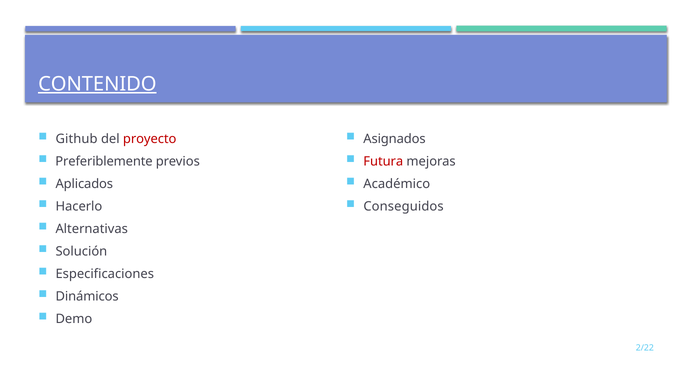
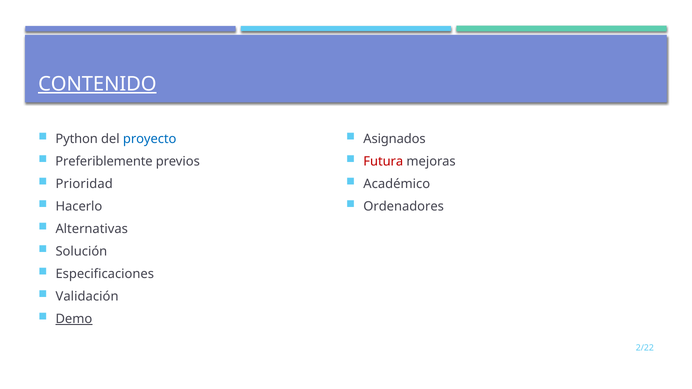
Github: Github -> Python (77, 139)
proyecto colour: red -> blue (150, 139)
Aplicados: Aplicados -> Prioridad (84, 184)
Conseguidos: Conseguidos -> Ordenadores (404, 207)
Dinámicos: Dinámicos -> Validación (87, 297)
Demo underline: none -> present (74, 319)
